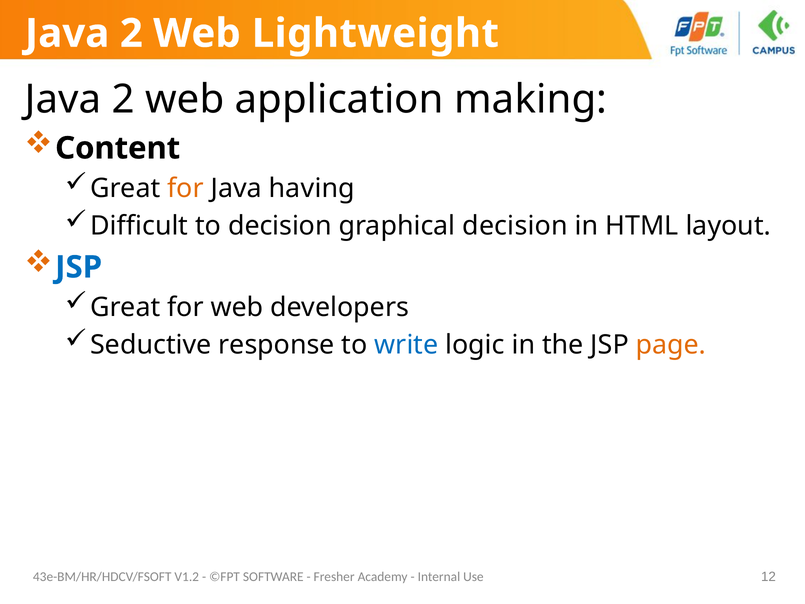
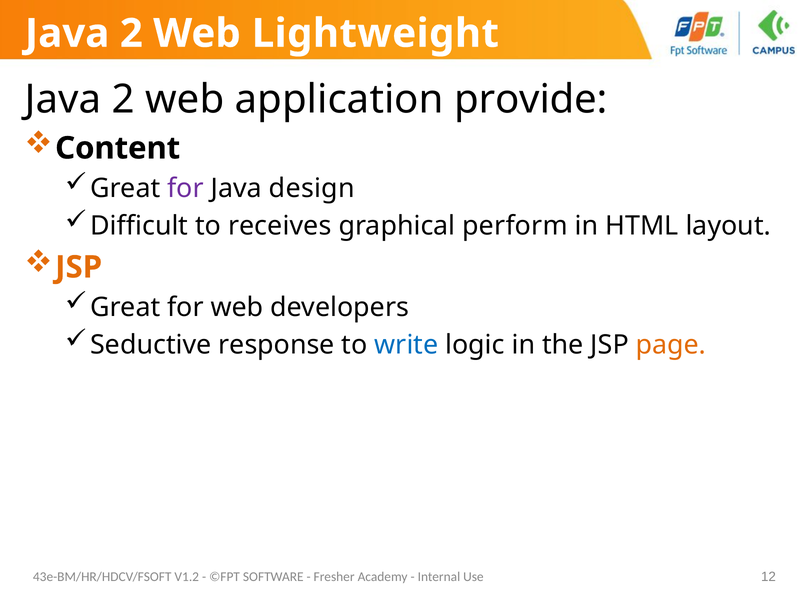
making: making -> provide (531, 100)
for colour: orange -> purple (185, 188)
having: having -> design (312, 188)
to decision: decision -> receives (280, 226)
graphical decision: decision -> perform (515, 226)
JSP colour: blue -> orange (79, 267)
